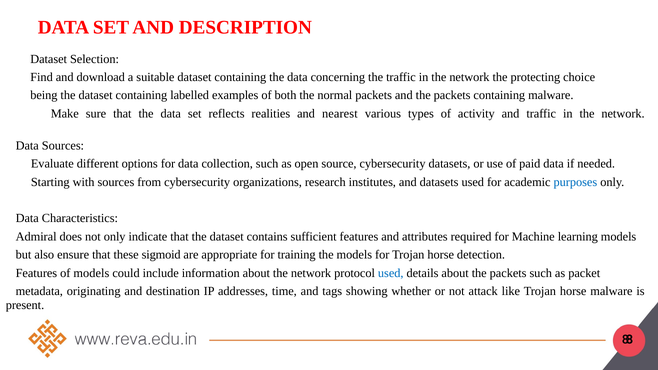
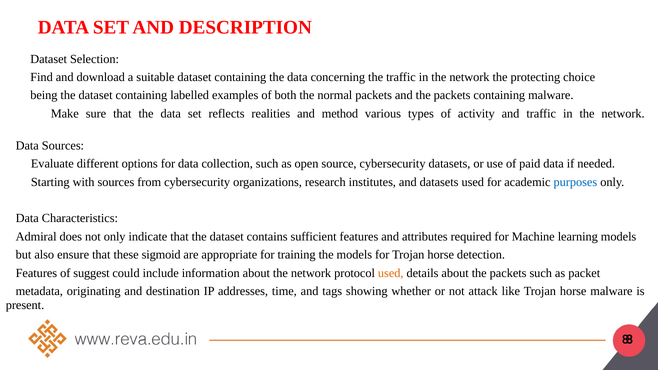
nearest: nearest -> method (340, 114)
of models: models -> suggest (91, 273)
used colour: blue -> orange (391, 273)
